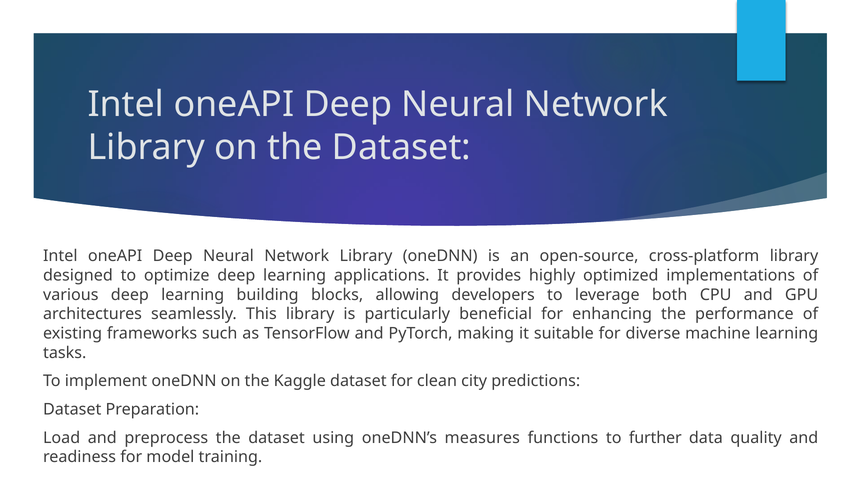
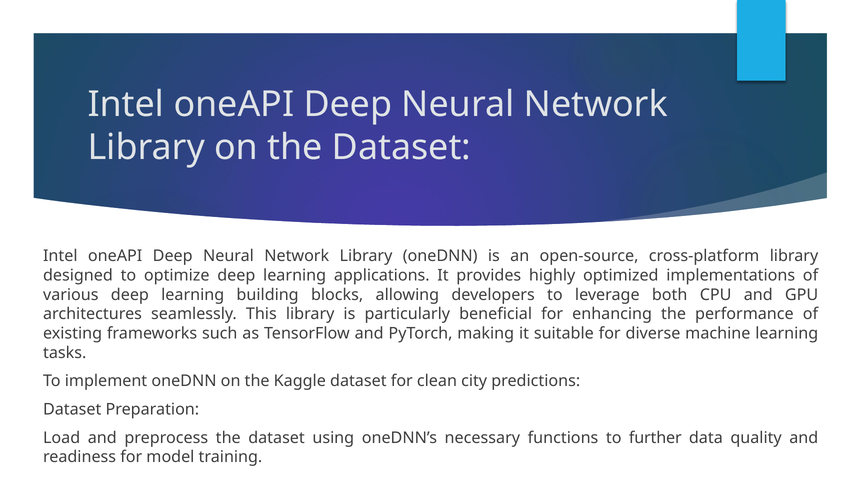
measures: measures -> necessary (482, 438)
